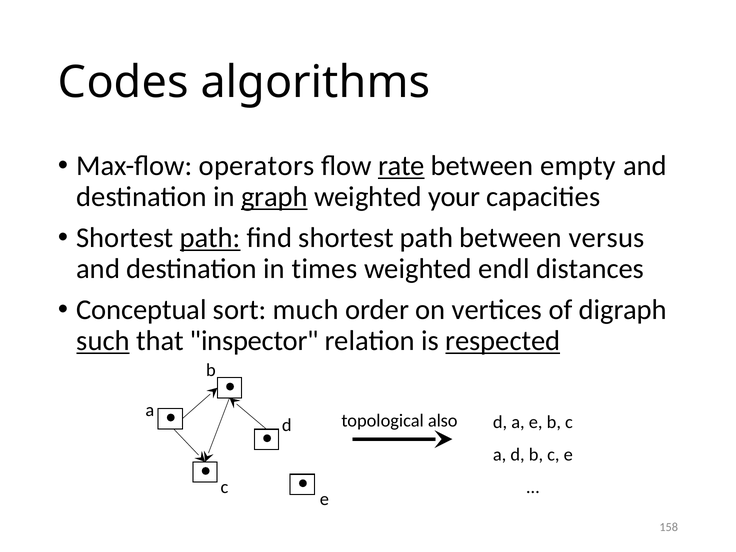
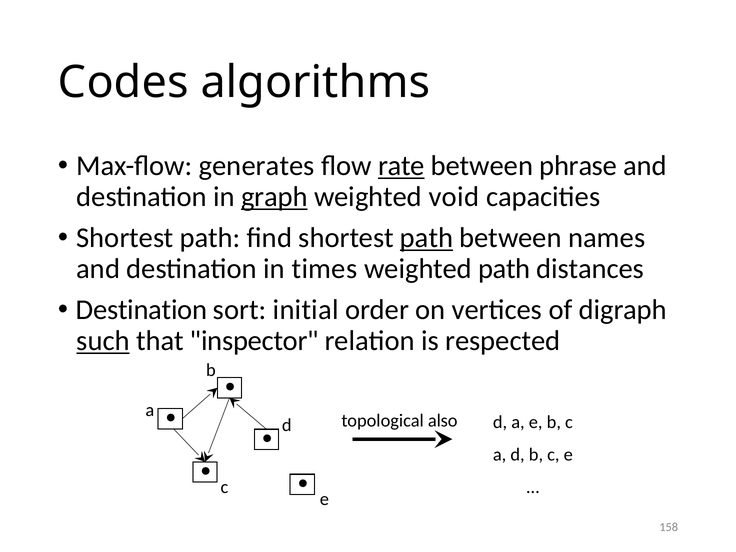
operators: operators -> generates (257, 166)
empty: empty -> phrase (578, 166)
your: your -> void (454, 197)
path underline: present -> none (210, 238)
path underline: none -> present (427, 238)
versus: versus -> names (607, 238)
weighted endl: endl -> path (504, 269)
Conceptual: Conceptual -> Destination (142, 310)
much: much -> initial (306, 310)
respected underline: present -> none (503, 341)
